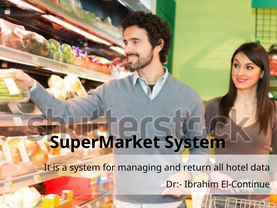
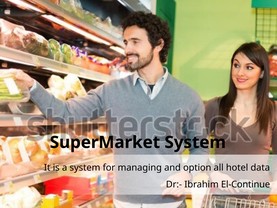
return: return -> option (197, 167)
